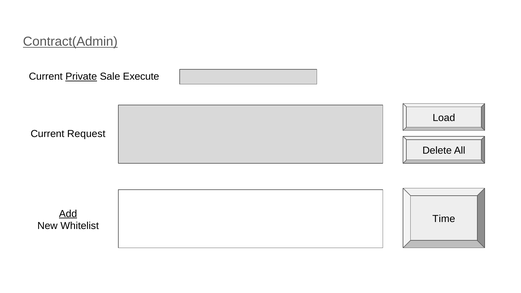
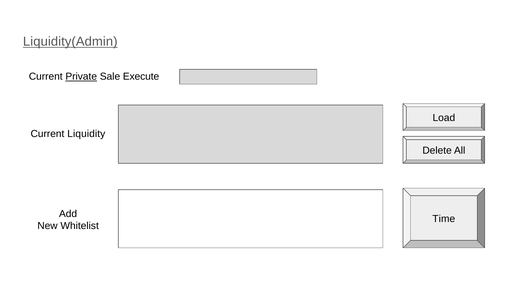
Contract(Admin: Contract(Admin -> Liquidity(Admin (70, 42)
Request: Request -> Liquidity (86, 134)
Add underline: present -> none (68, 214)
